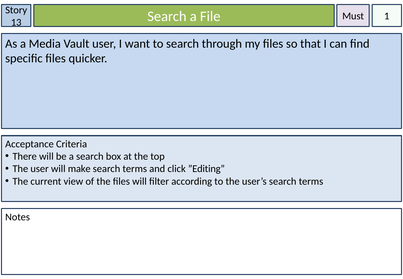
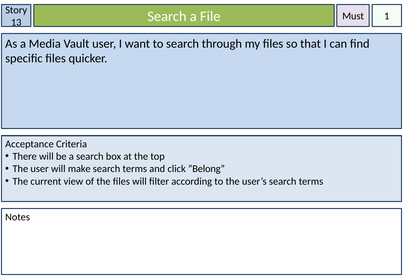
”Editing: ”Editing -> ”Belong (206, 169)
